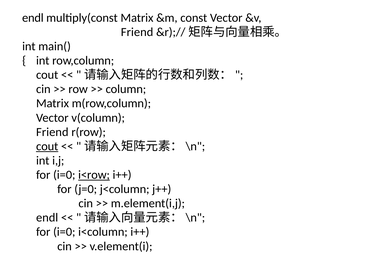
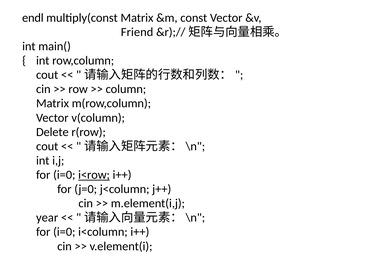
Friend: Friend -> Delete (52, 132)
cout underline: present -> none (47, 147)
endl: endl -> year (47, 218)
